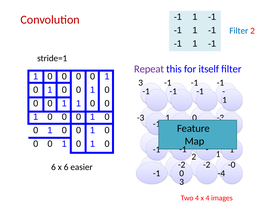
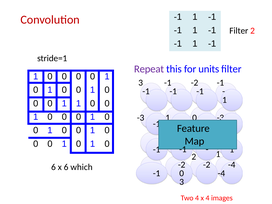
Filter colour: blue -> black (239, 31)
itself: itself -> units (209, 69)
-1: -1 -> -2 (195, 83)
-2 -0: -0 -> -4 (232, 165)
easier: easier -> which (81, 167)
